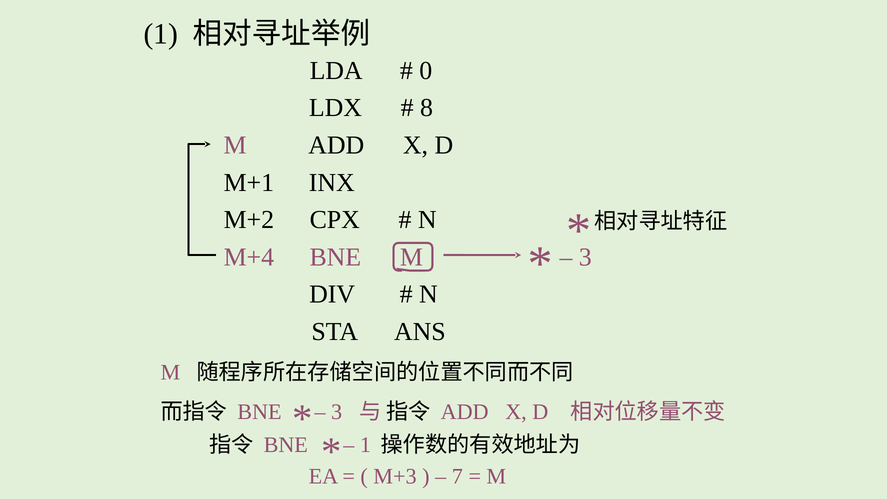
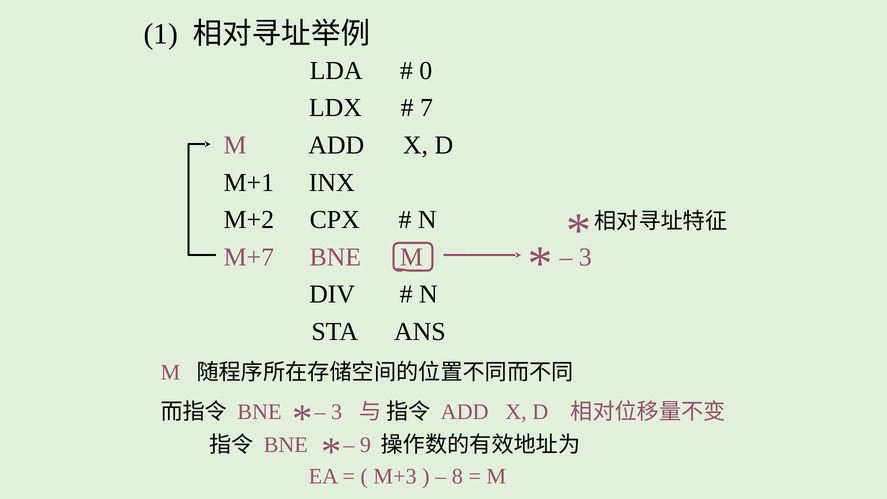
8: 8 -> 7 (427, 108)
M+4: M+4 -> M+7 (249, 257)
1: 1 -> 9 (365, 445)
7: 7 -> 8 (457, 476)
